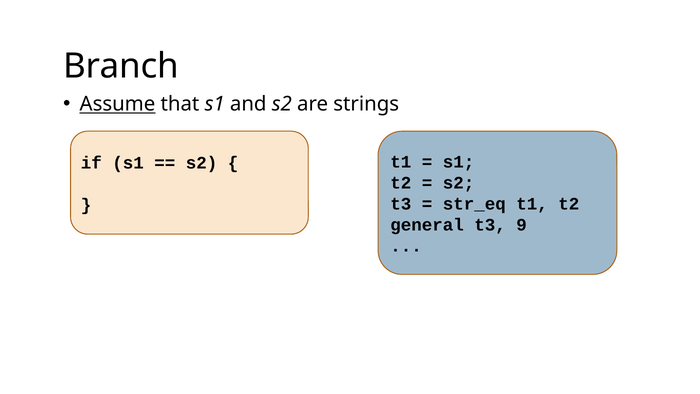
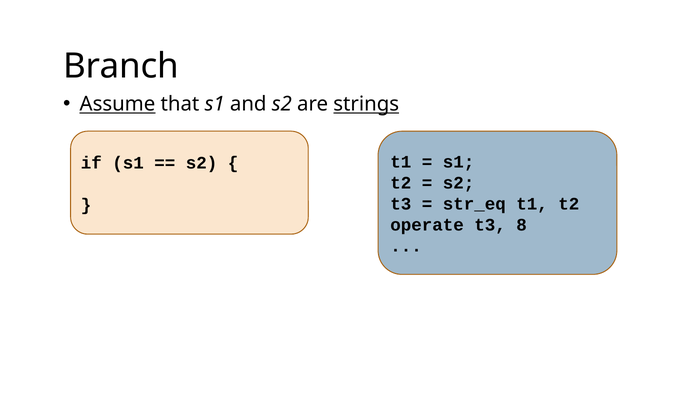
strings underline: none -> present (366, 104)
general: general -> operate (427, 225)
9: 9 -> 8 (522, 225)
